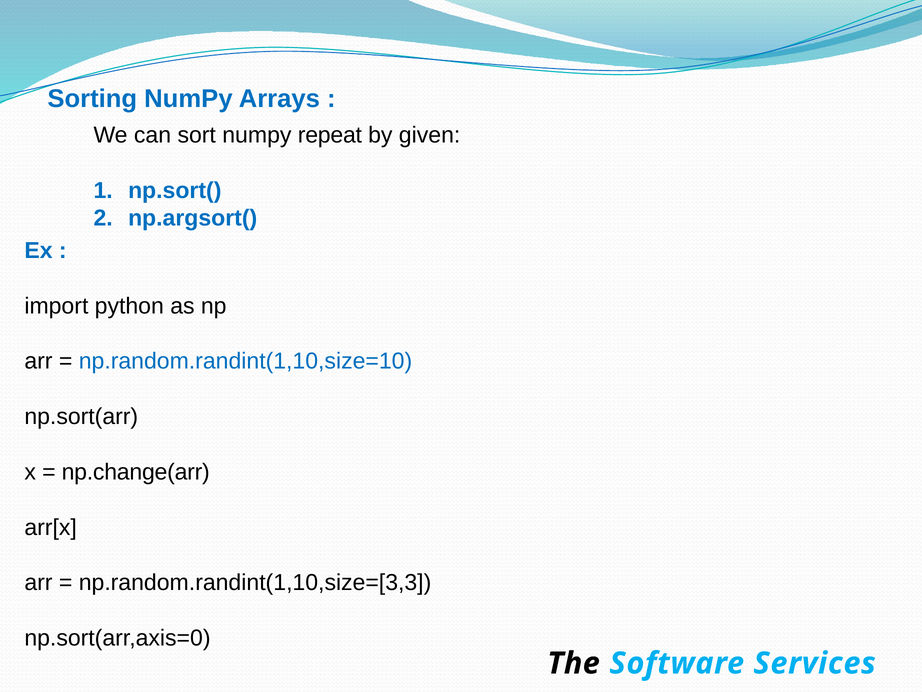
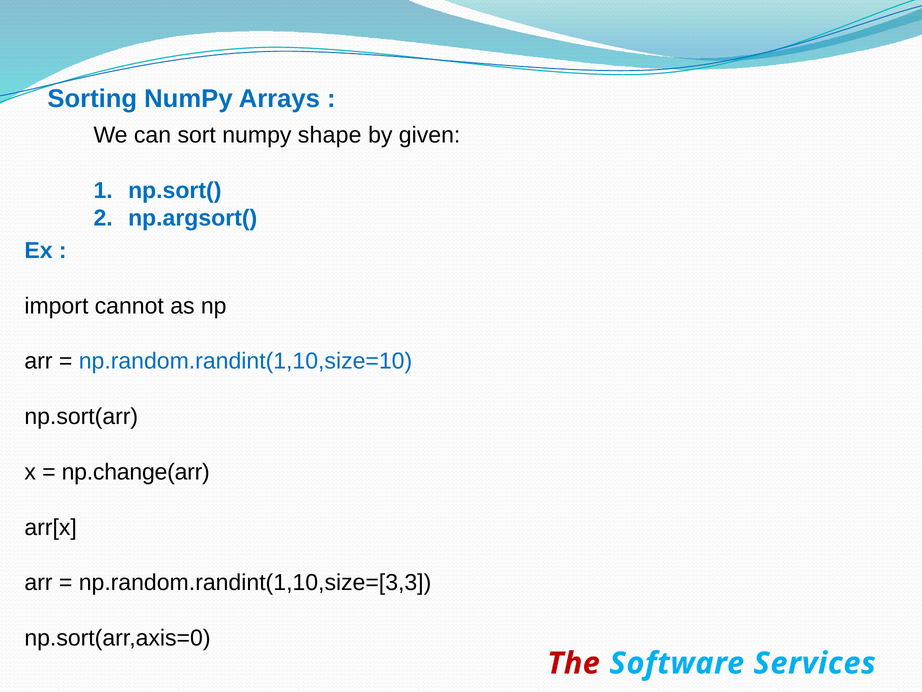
repeat: repeat -> shape (330, 135)
python: python -> cannot (129, 306)
The colour: black -> red (574, 663)
